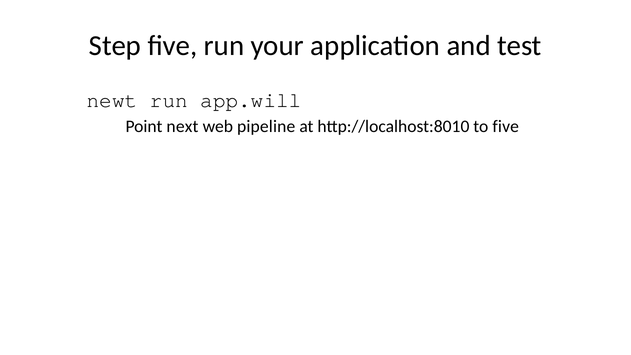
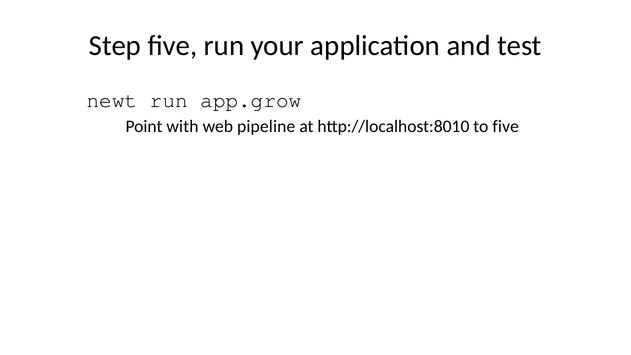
app.will: app.will -> app.grow (251, 100)
next: next -> with (182, 126)
